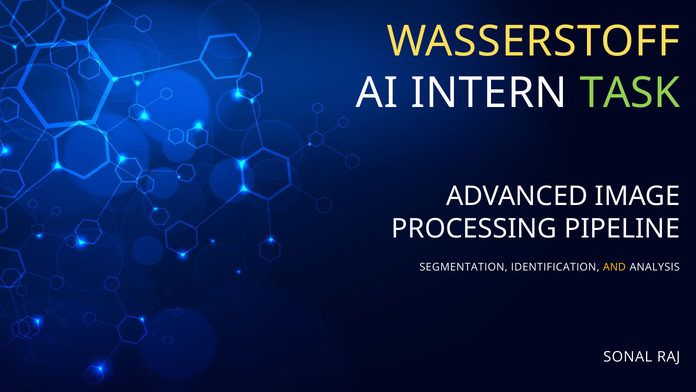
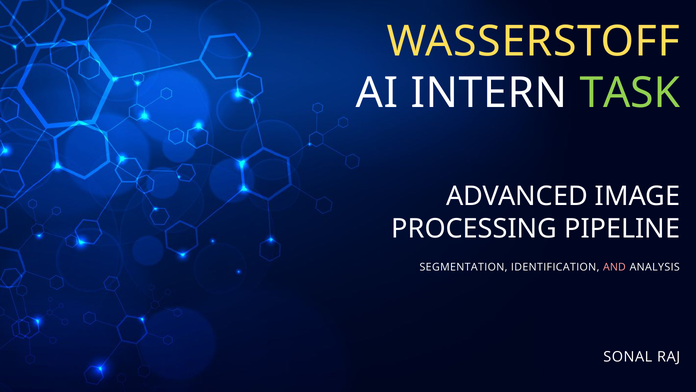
AND colour: yellow -> pink (614, 267)
